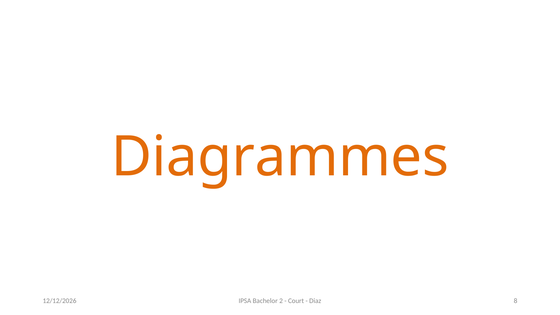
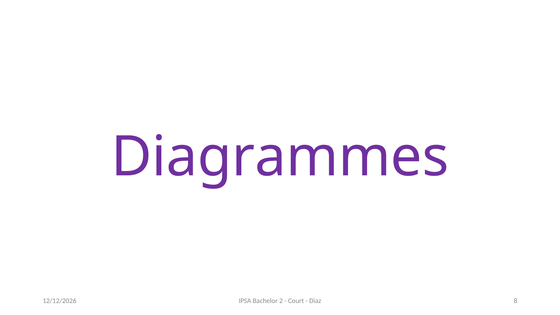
Diagrammes colour: orange -> purple (280, 157)
